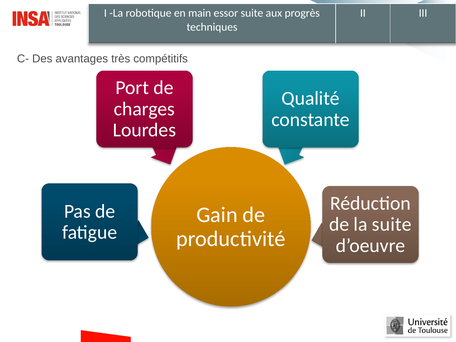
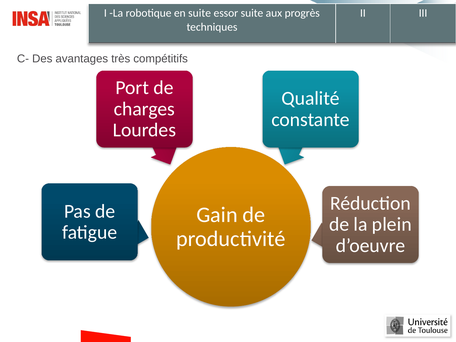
en main: main -> suite (200, 13)
la suite: suite -> plein (392, 224)
